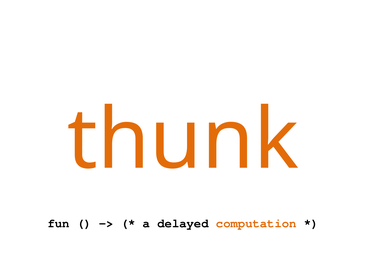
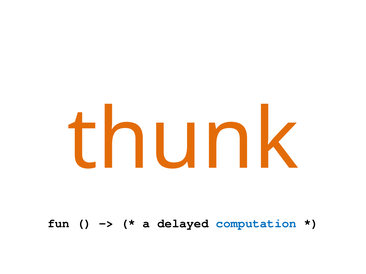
computation colour: orange -> blue (256, 224)
